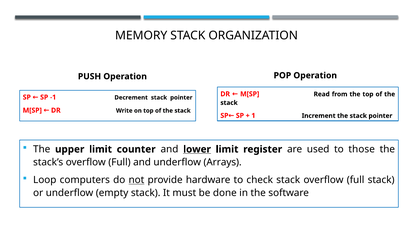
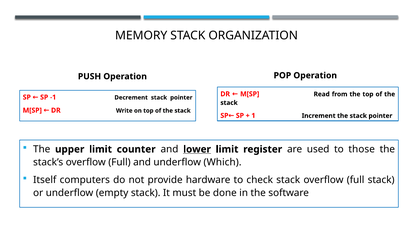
Arrays: Arrays -> Which (223, 163)
Loop: Loop -> Itself (45, 180)
not underline: present -> none (136, 180)
